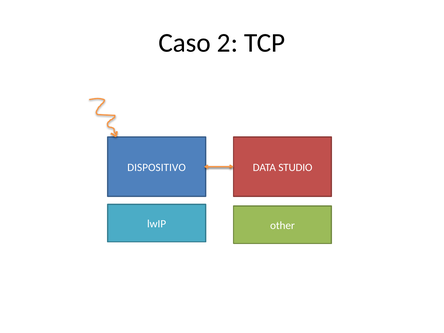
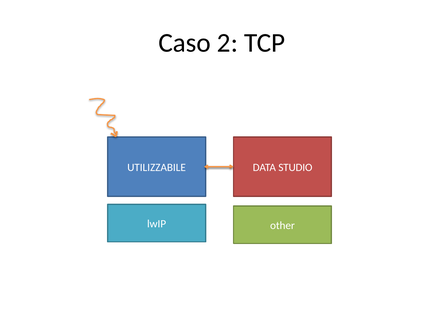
DISPOSITIVO: DISPOSITIVO -> UTILIZZABILE (157, 167)
